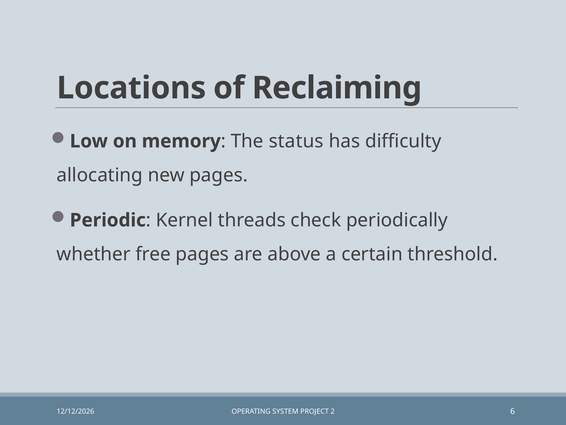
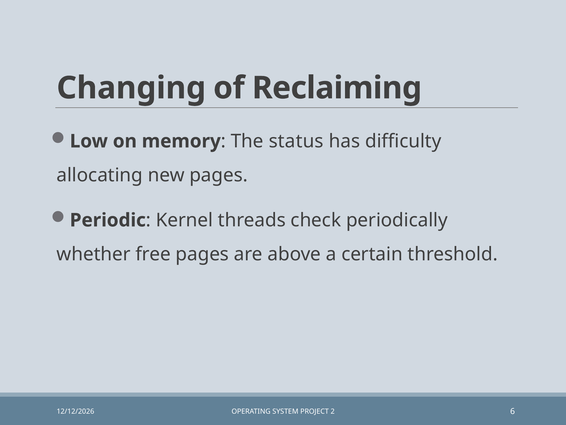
Locations: Locations -> Changing (131, 88)
